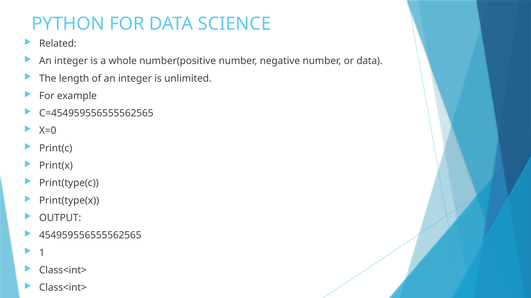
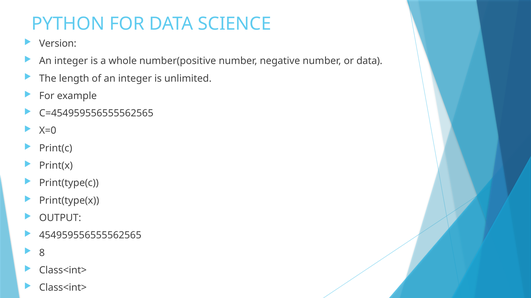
Related: Related -> Version (58, 44)
1: 1 -> 8 (42, 253)
